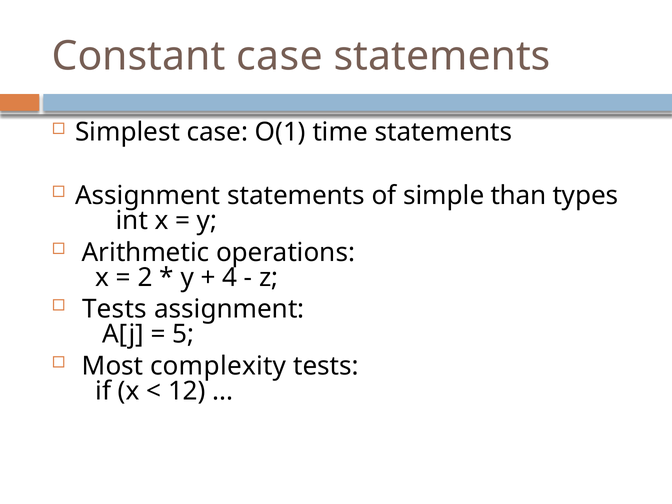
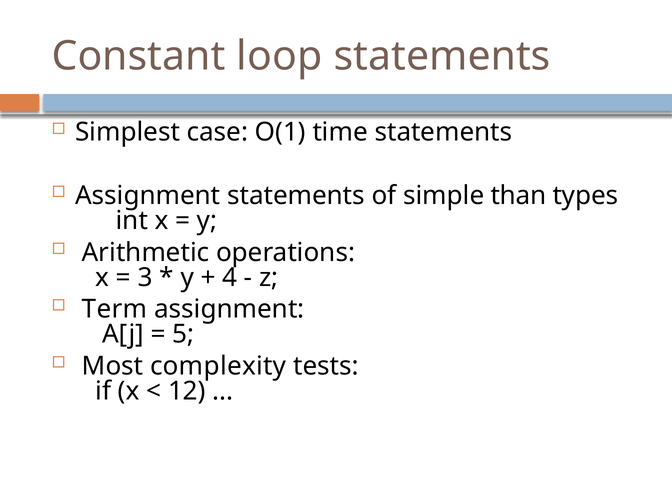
Constant case: case -> loop (279, 56)
2: 2 -> 3 (145, 278)
Tests: Tests -> Term (115, 309)
